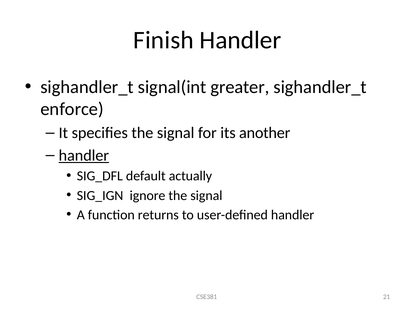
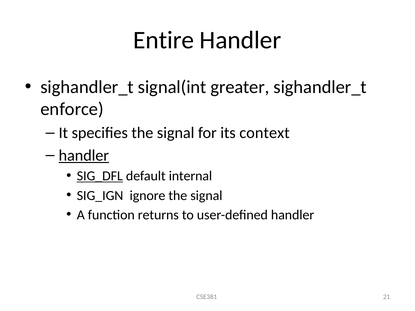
Finish: Finish -> Entire (164, 40)
another: another -> context (265, 133)
SIG_DFL underline: none -> present (100, 176)
actually: actually -> internal (190, 176)
